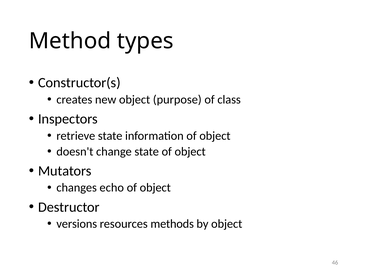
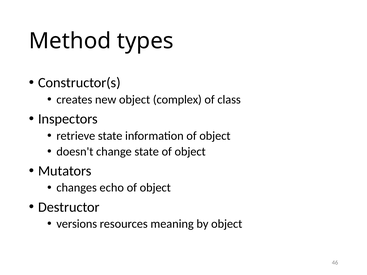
purpose: purpose -> complex (177, 100)
methods: methods -> meaning (172, 224)
